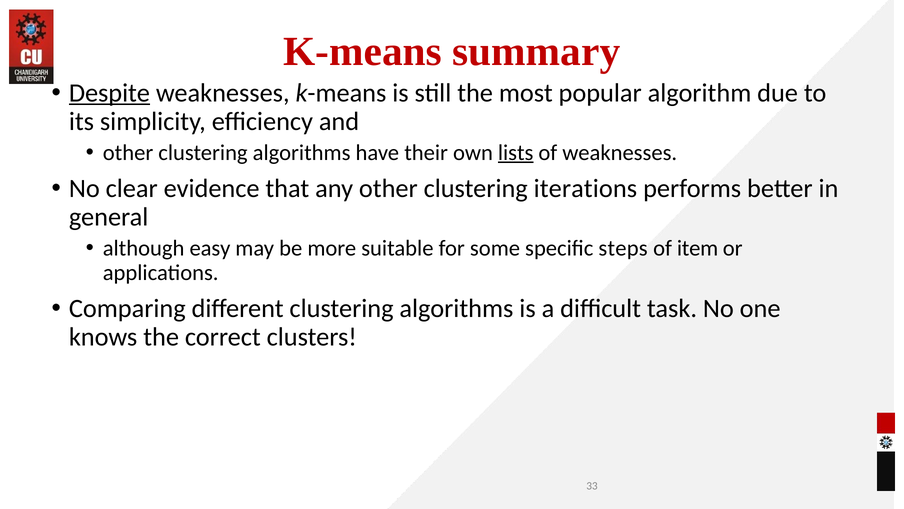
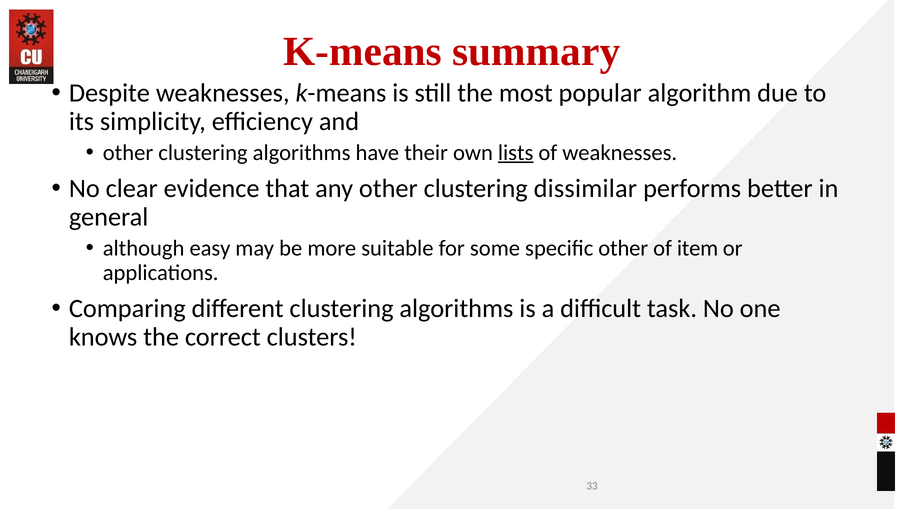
Despite underline: present -> none (109, 93)
iterations: iterations -> dissimilar (585, 188)
specific steps: steps -> other (623, 248)
